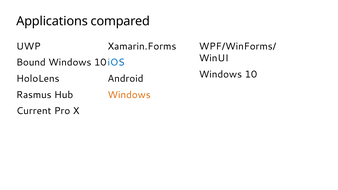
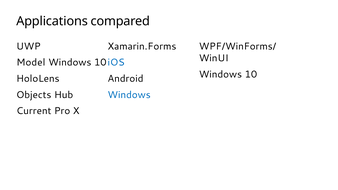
Bound: Bound -> Model (31, 63)
Rasmus: Rasmus -> Objects (34, 95)
Windows colour: orange -> blue (129, 95)
